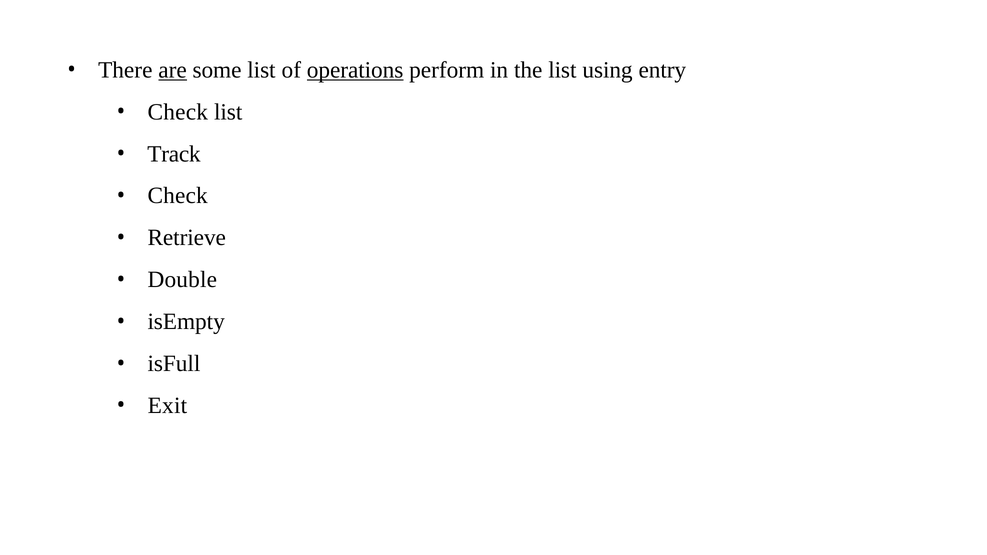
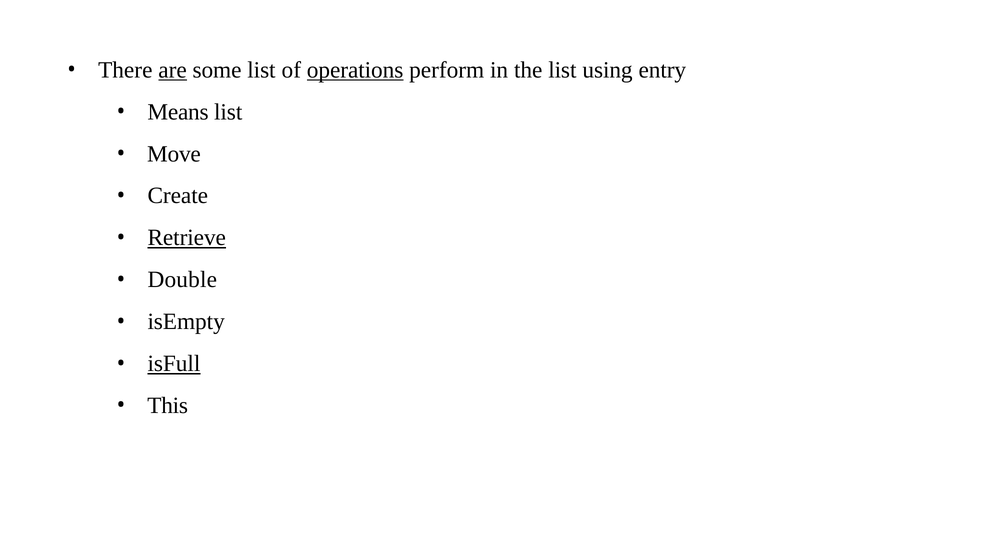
Check: Check -> Means (178, 112)
Track: Track -> Move (174, 154)
Check: Check -> Create (178, 196)
Retrieve underline: none -> present (187, 238)
isFull underline: none -> present (174, 364)
Exit: Exit -> This (168, 406)
